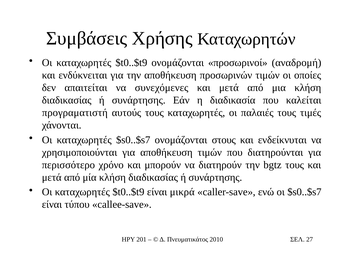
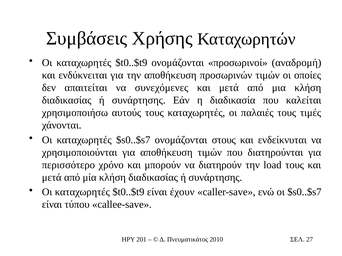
προγραματιστή: προγραματιστή -> χρησιμοποιήσω (75, 113)
bgtz: bgtz -> load (273, 165)
μικρά: μικρά -> έχουν (182, 192)
